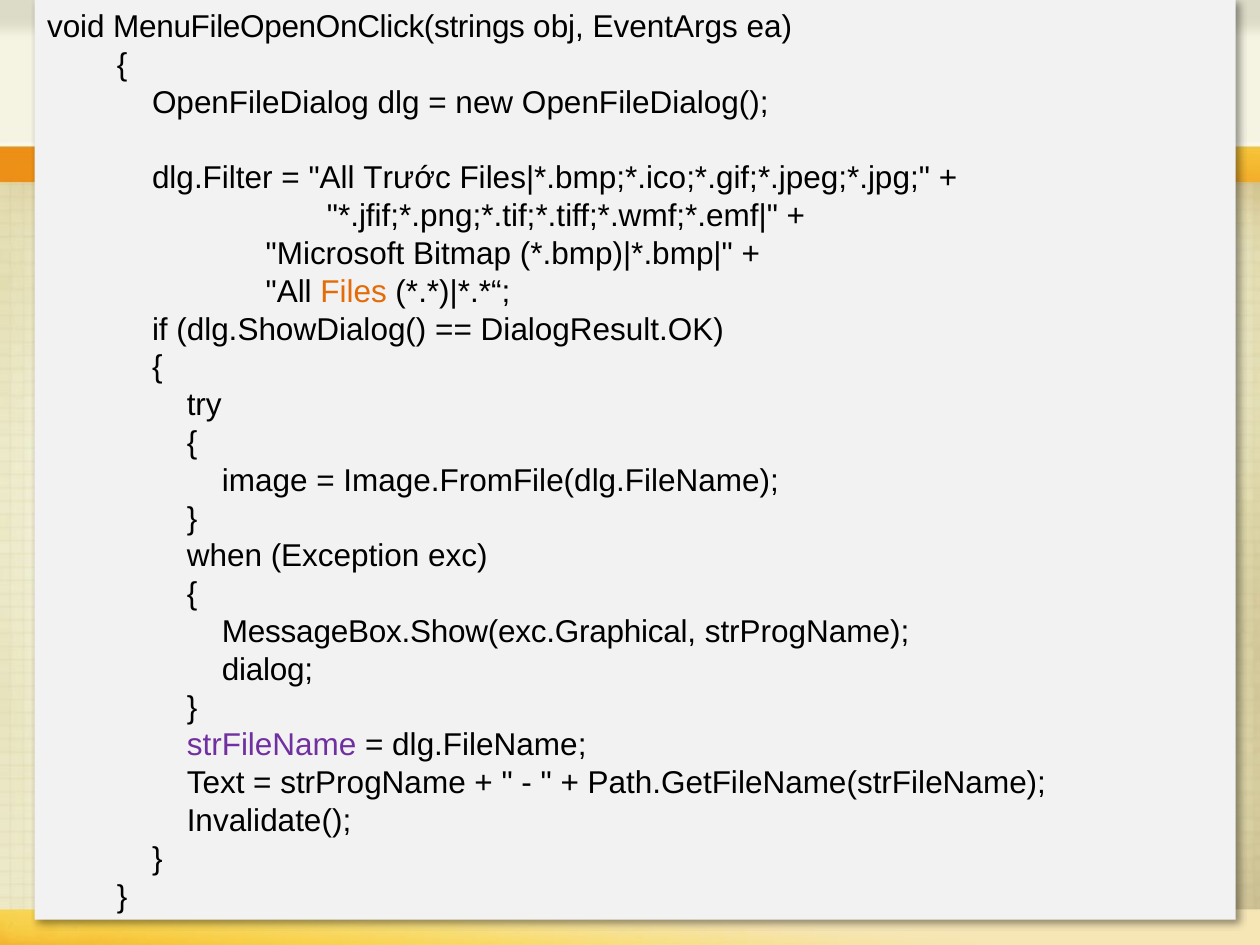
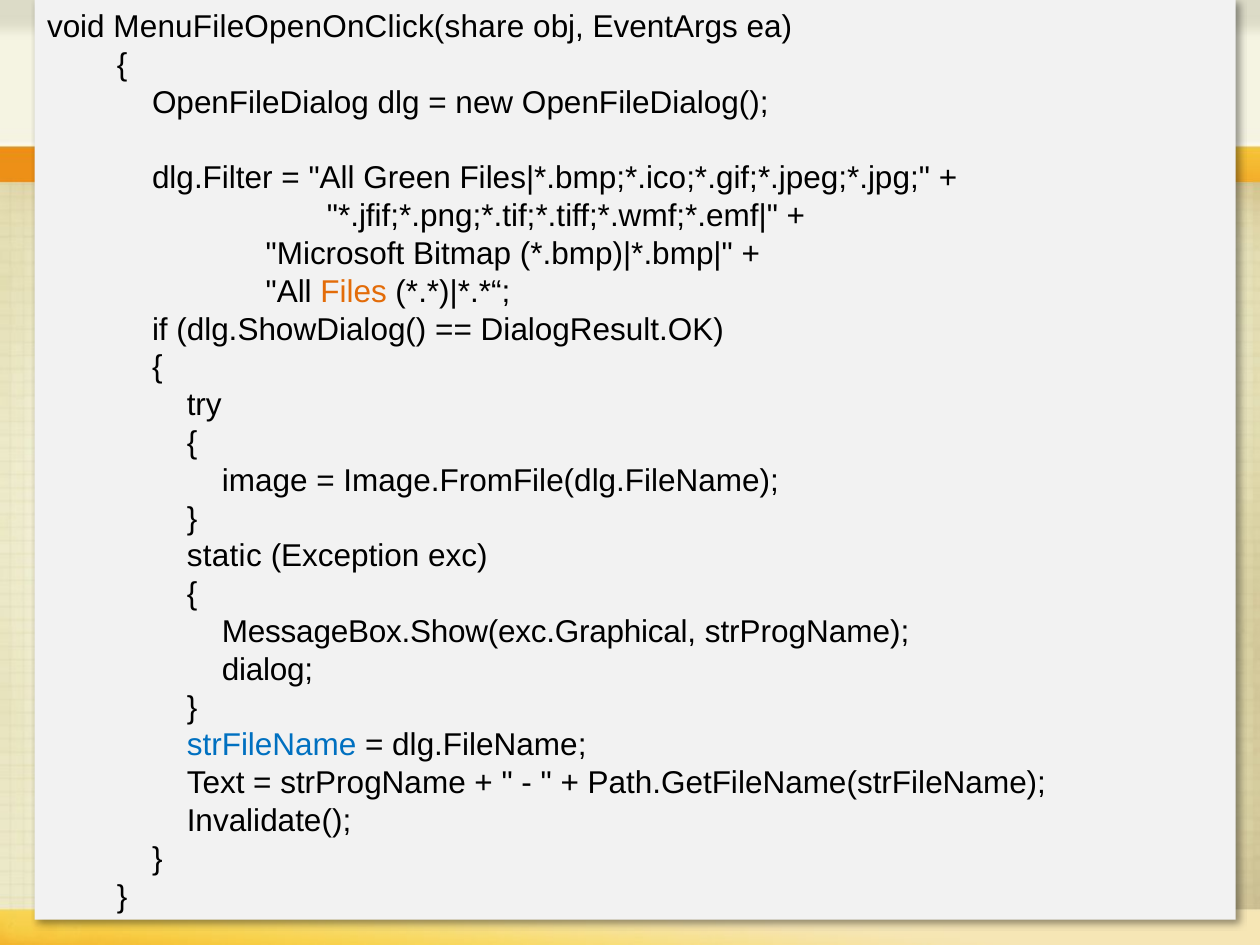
MenuFileOpenOnClick(strings: MenuFileOpenOnClick(strings -> MenuFileOpenOnClick(share (319, 27)
Trước: Trước -> Green (407, 178)
when: when -> static (224, 556)
strFileName colour: purple -> blue (272, 745)
